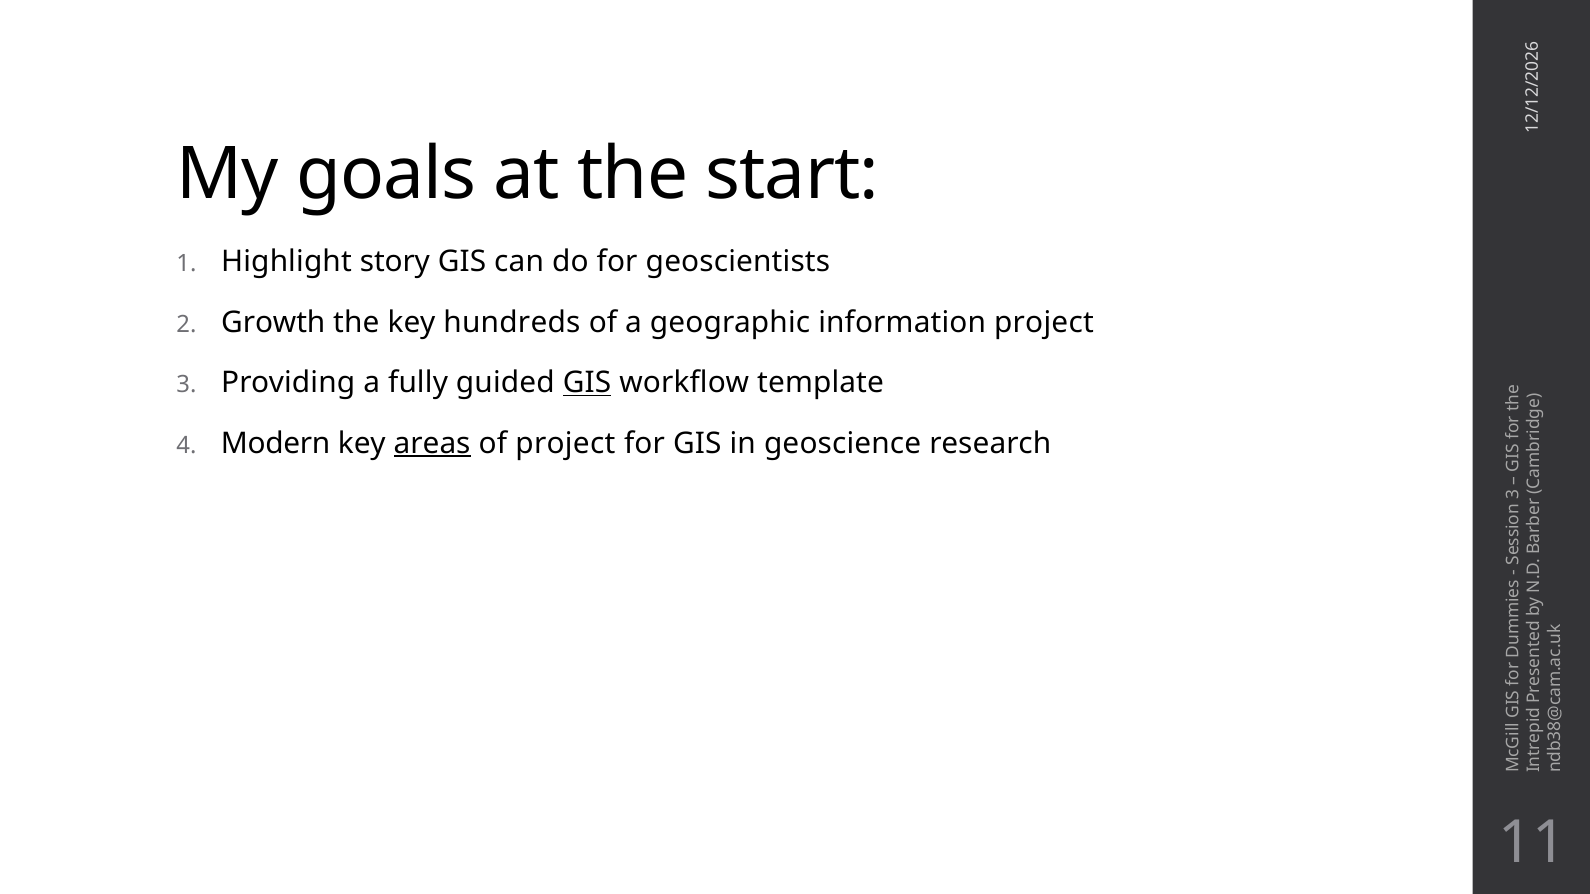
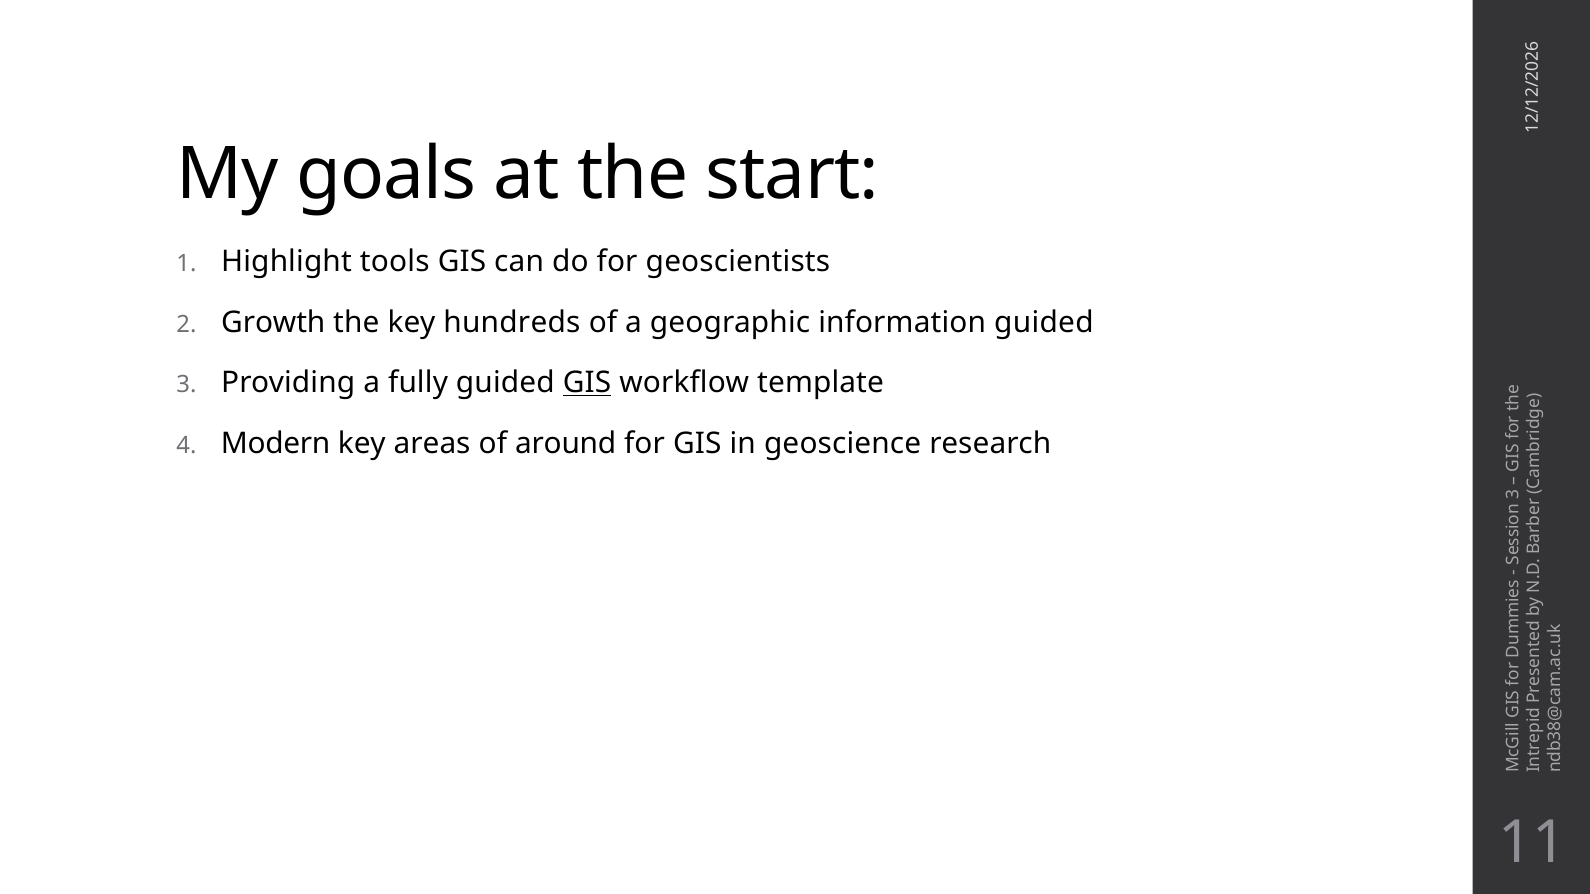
story: story -> tools (395, 262)
information project: project -> guided (1044, 322)
areas underline: present -> none (432, 443)
of project: project -> around (566, 443)
